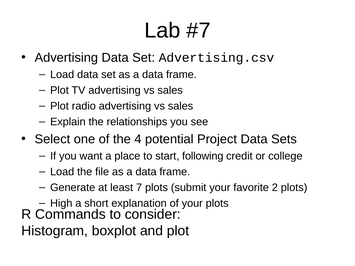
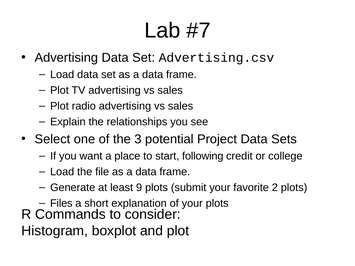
4: 4 -> 3 (138, 139)
7: 7 -> 9 (139, 188)
High: High -> Files (61, 204)
